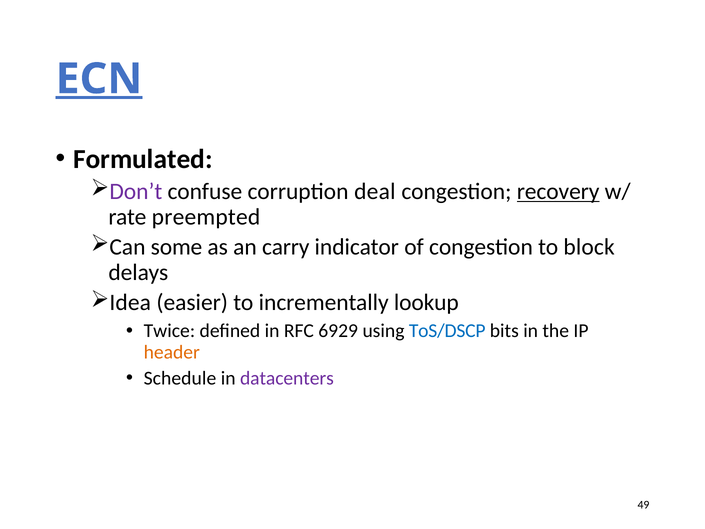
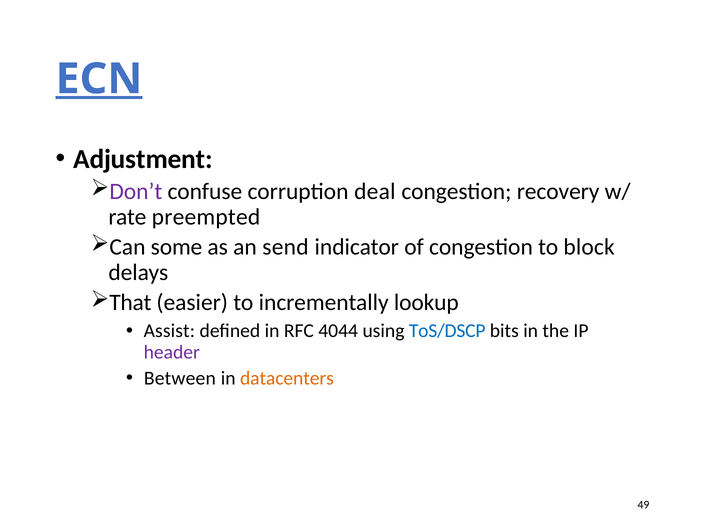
Formulated: Formulated -> Adjustment (143, 159)
recovery underline: present -> none (558, 191)
carry: carry -> send (286, 247)
Idea: Idea -> That (130, 303)
Twice: Twice -> Assist (169, 331)
6929: 6929 -> 4044 (338, 331)
header colour: orange -> purple (172, 352)
Schedule: Schedule -> Between (180, 378)
datacenters colour: purple -> orange (287, 378)
